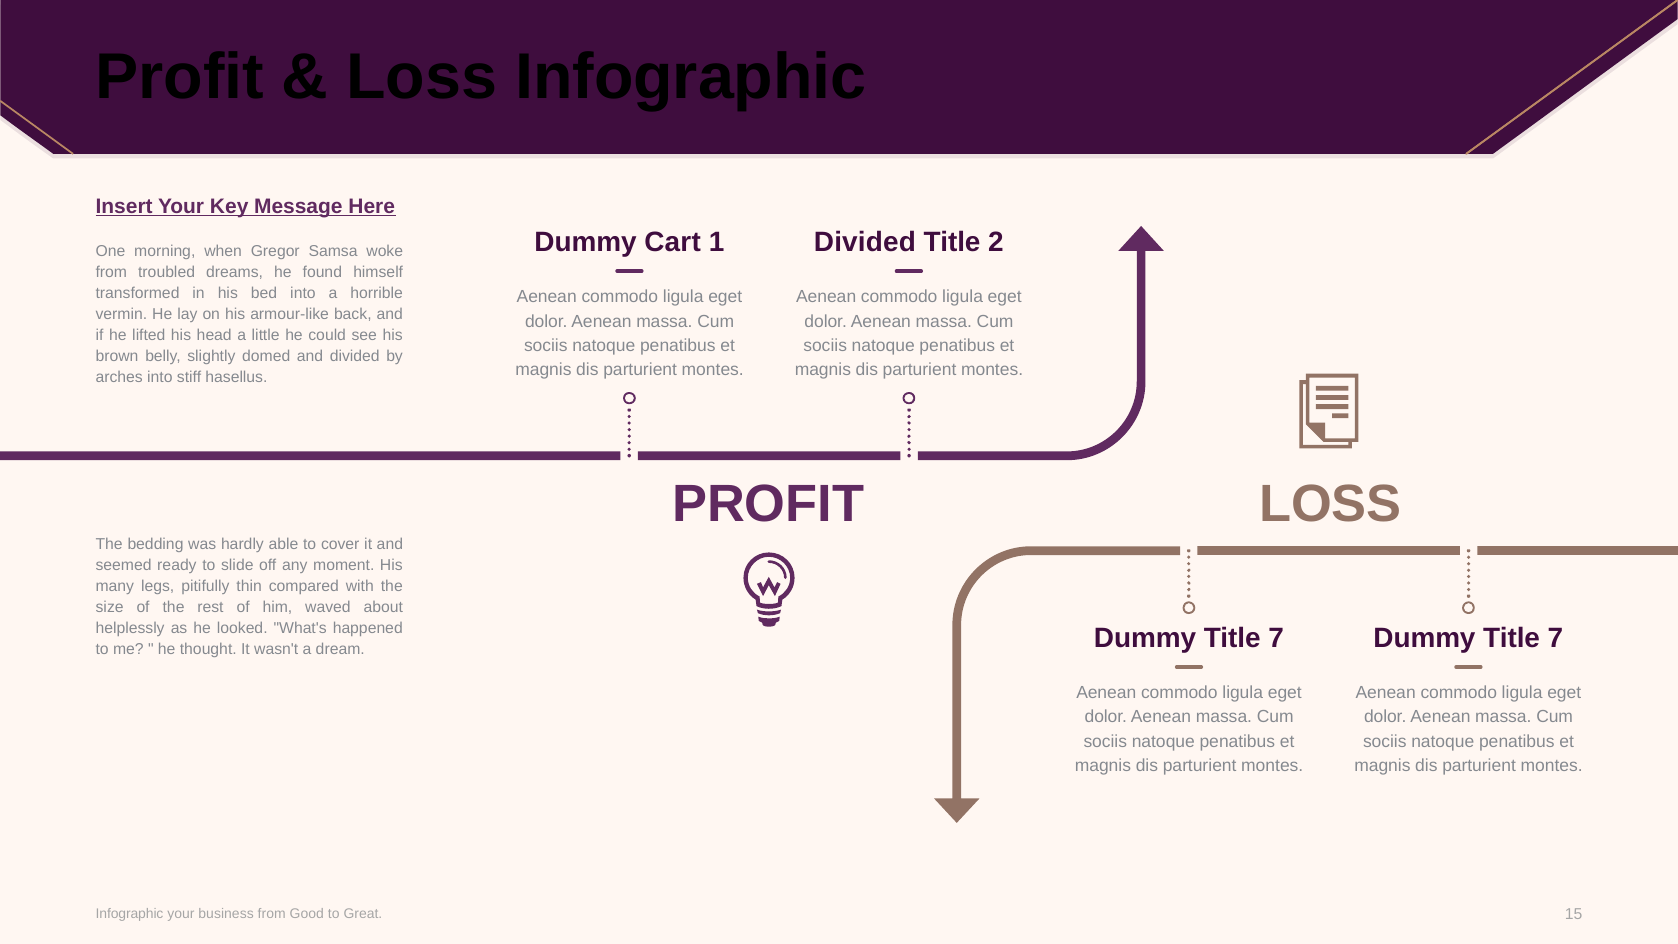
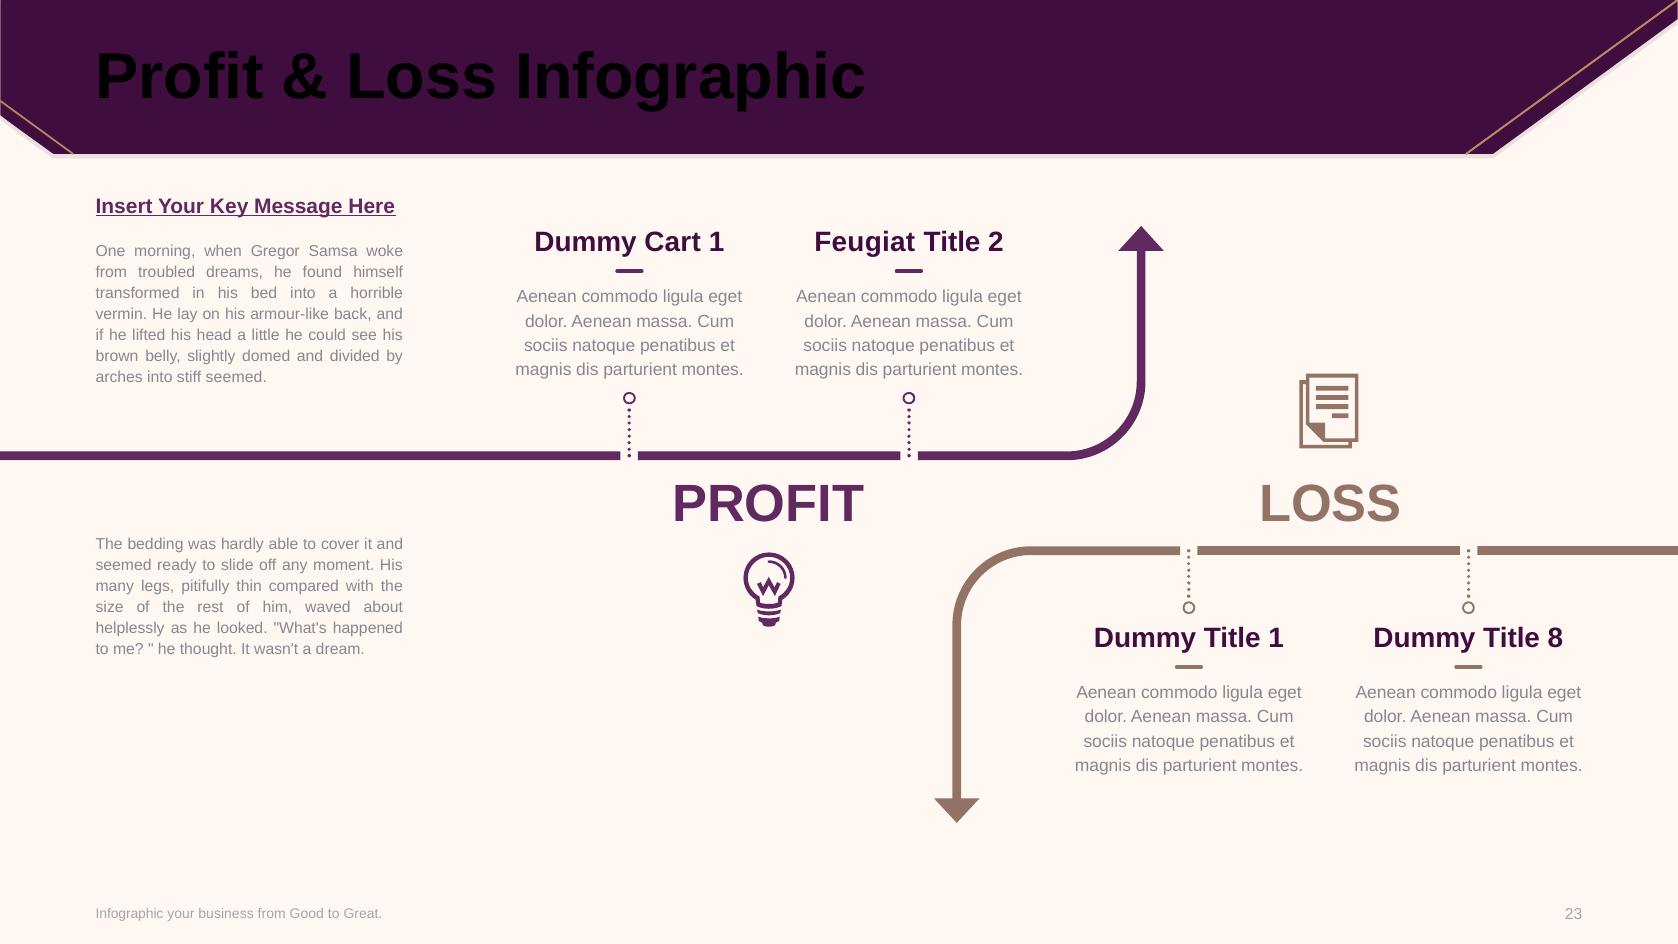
Divided: Divided -> Feugiat (865, 242)
stiff hasellus: hasellus -> seemed (236, 377)
7: 7 -> 1 (1276, 638)
7: 7 -> 8 (1556, 638)
15: 15 -> 23 (1574, 915)
